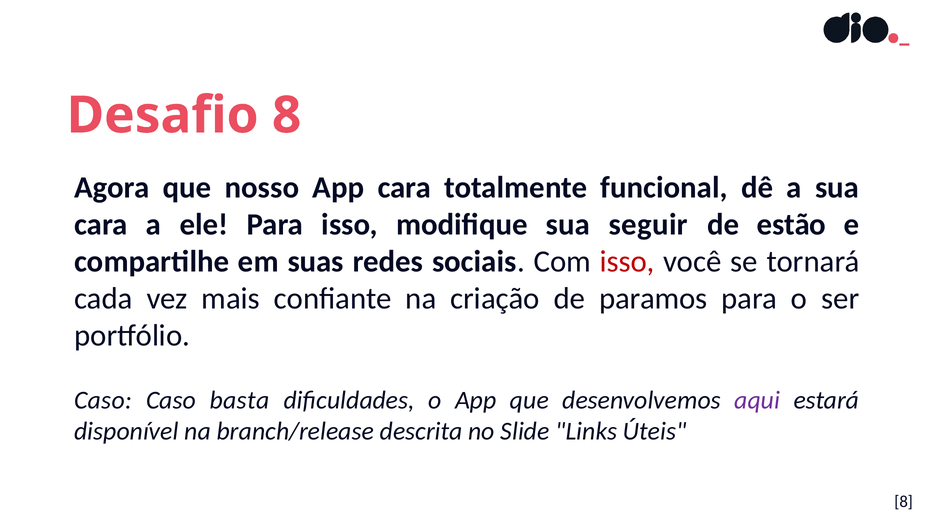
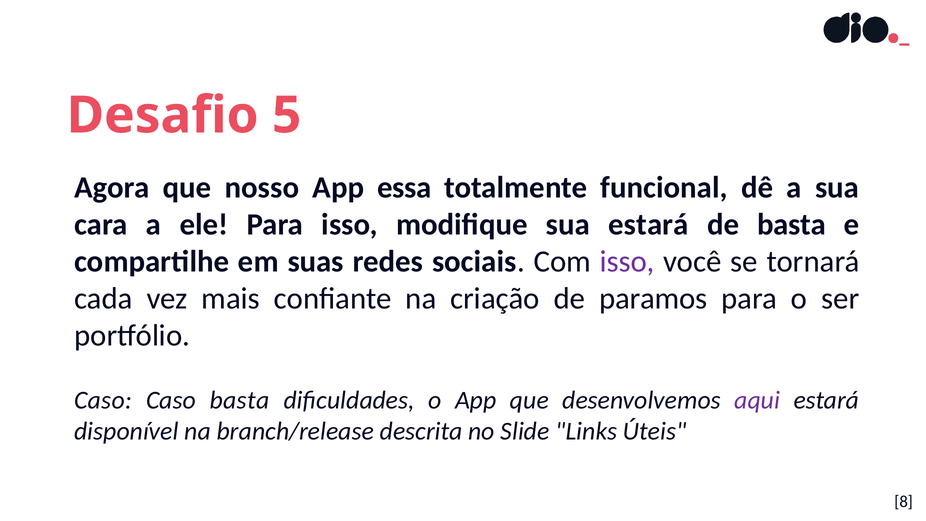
Desafio 8: 8 -> 5 (287, 115)
App cara: cara -> essa (404, 188)
sua seguir: seguir -> estará (649, 225)
de estão: estão -> basta (791, 225)
isso colour: red -> purple (627, 262)
